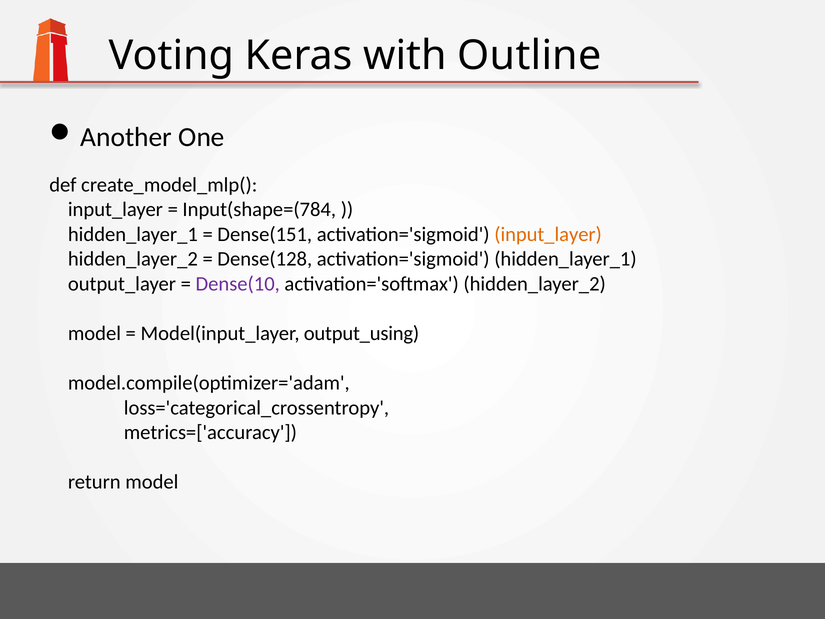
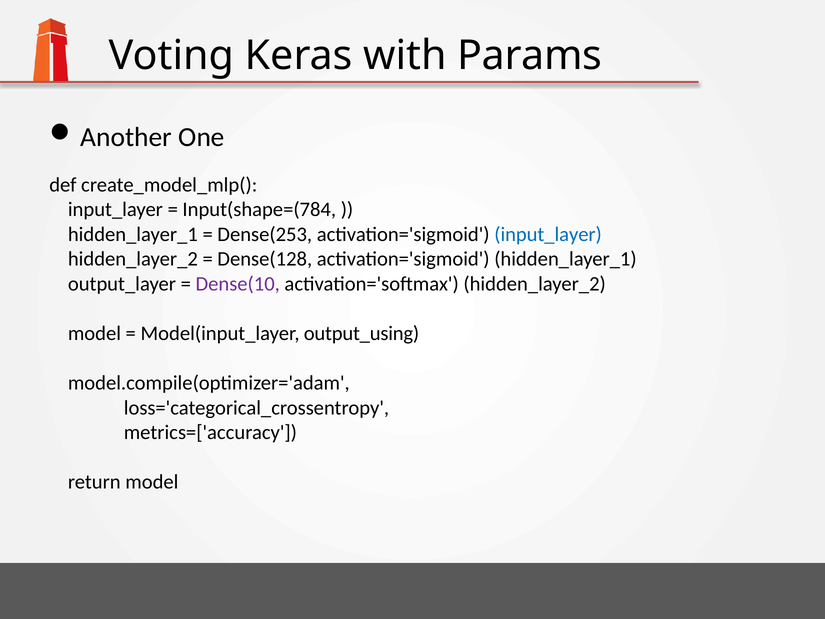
Outline: Outline -> Params (530, 56)
Dense(151: Dense(151 -> Dense(253 (265, 234)
input_layer colour: orange -> blue (548, 234)
